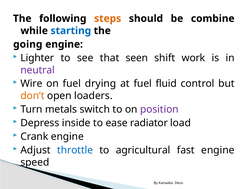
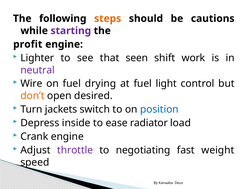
combine: combine -> cautions (213, 19)
starting colour: blue -> purple (71, 31)
going: going -> profit (28, 44)
fluid: fluid -> light (166, 84)
loaders: loaders -> desired (93, 96)
metals: metals -> jackets (61, 109)
position colour: purple -> blue (159, 109)
throttle colour: blue -> purple (75, 150)
agricultural: agricultural -> negotiating (143, 150)
fast engine: engine -> weight (218, 150)
